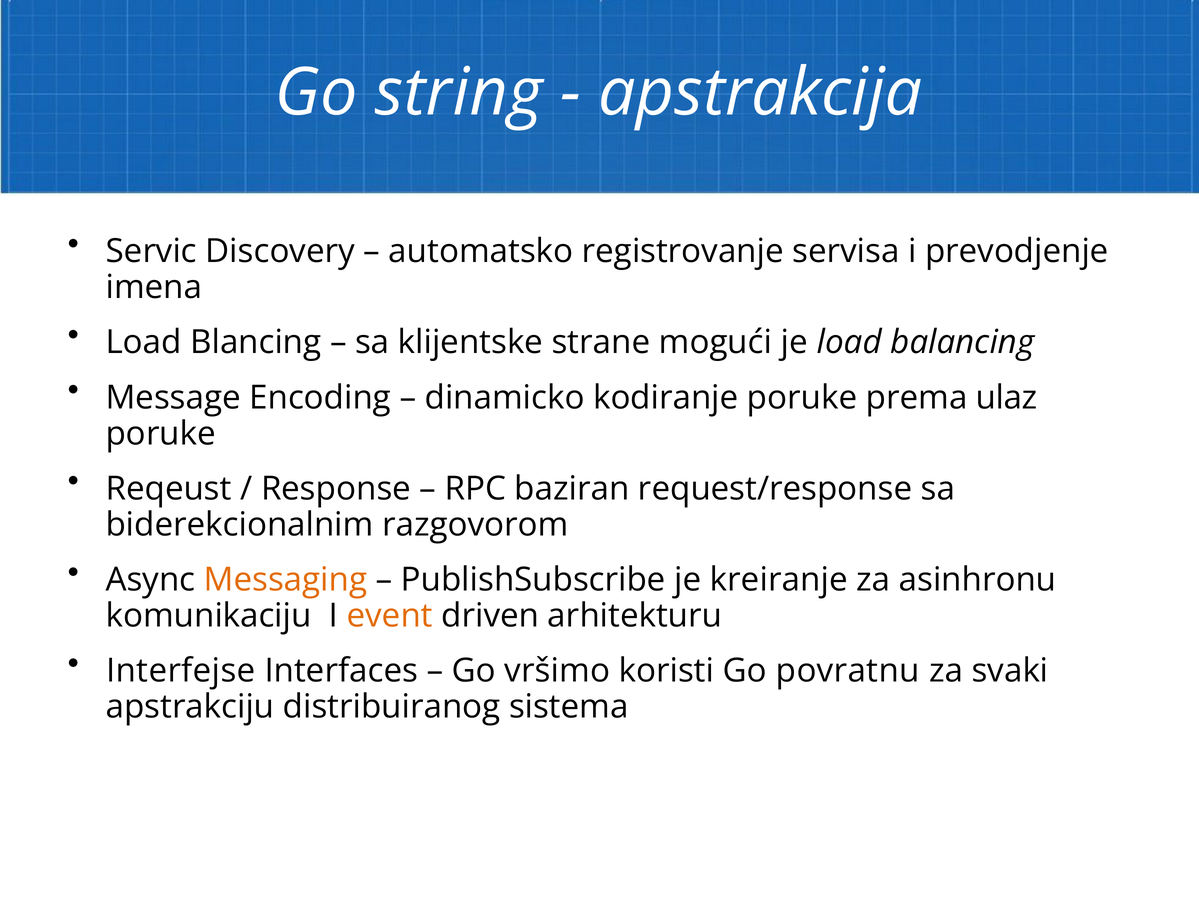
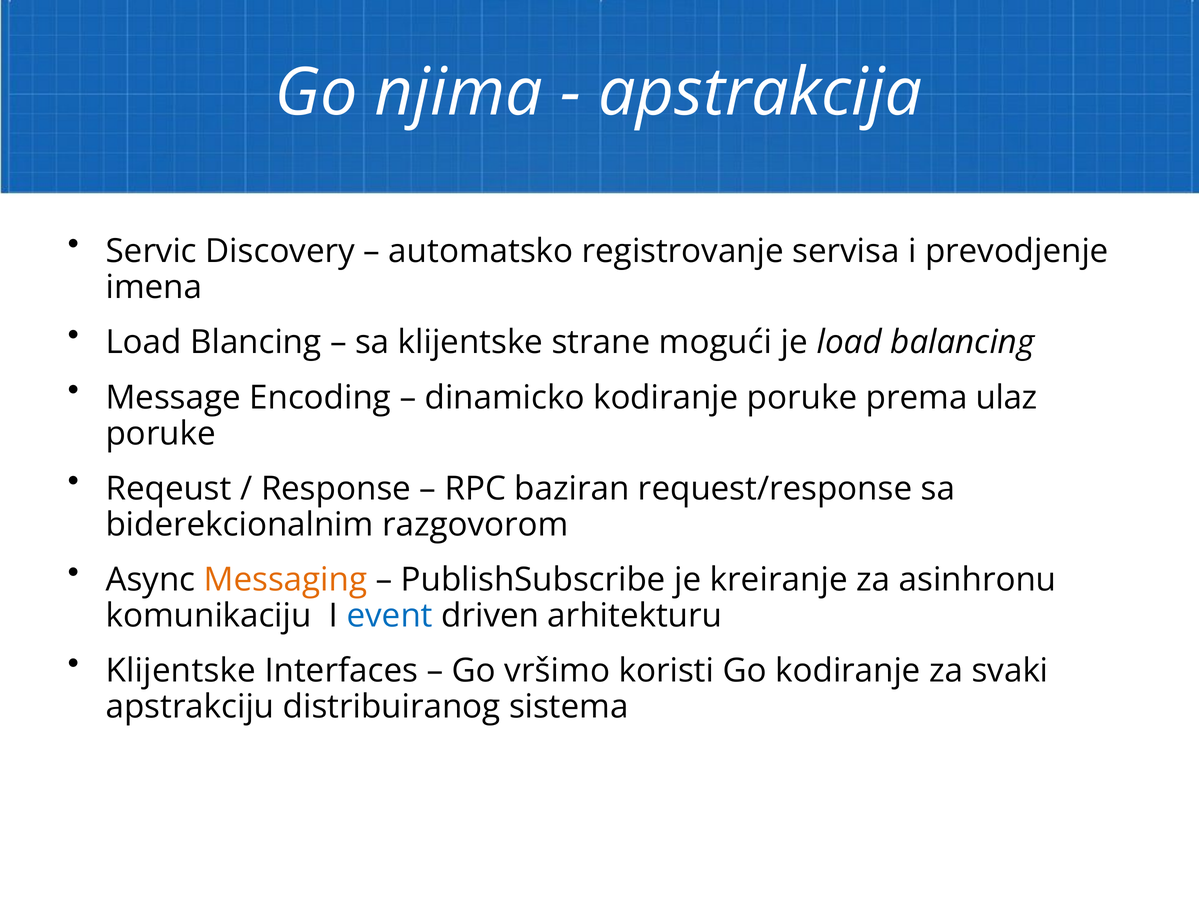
string: string -> njima (459, 93)
event colour: orange -> blue (390, 616)
Interfejse: Interfejse -> Klijentske (181, 671)
Go povratnu: povratnu -> kodiranje (848, 671)
